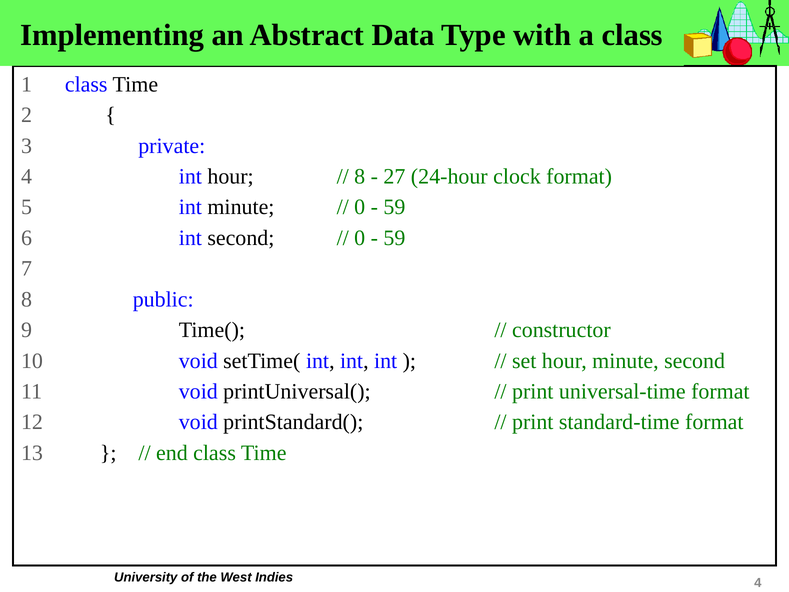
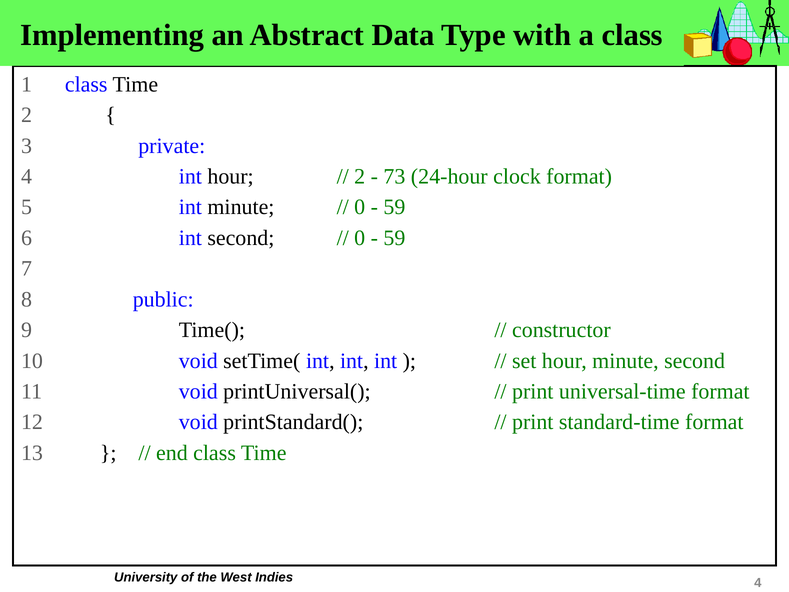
8: 8 -> 2 (360, 176)
27: 27 -> 73 (394, 176)
